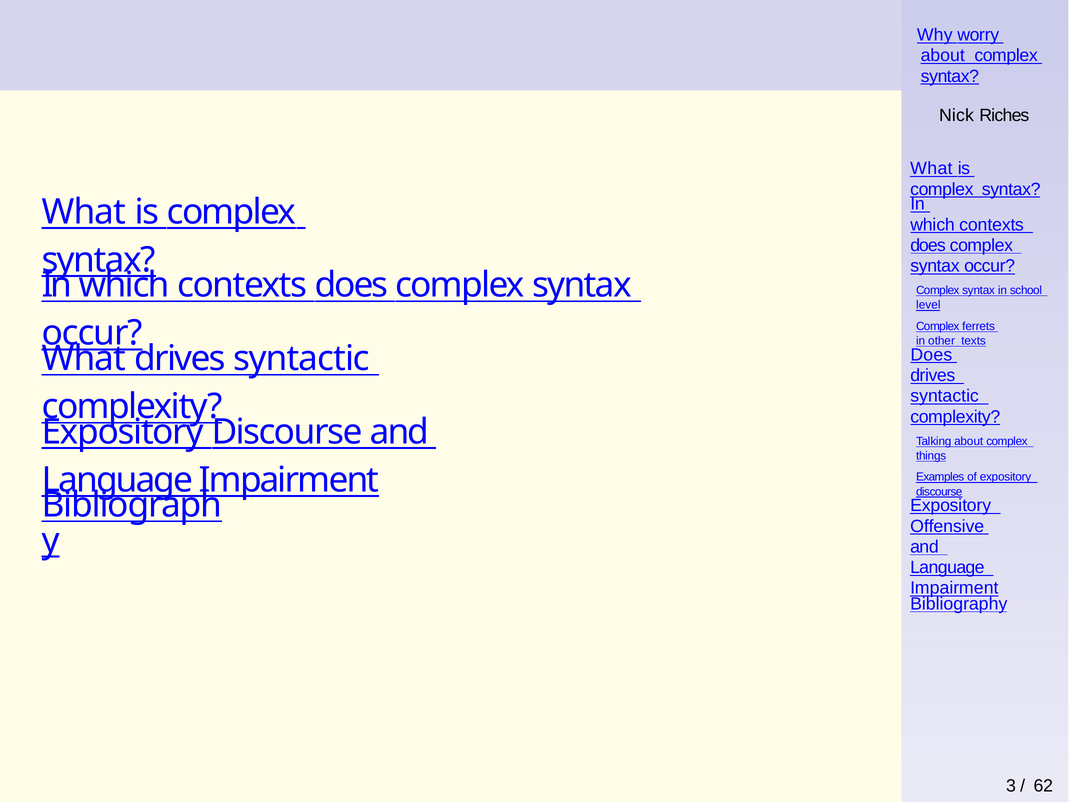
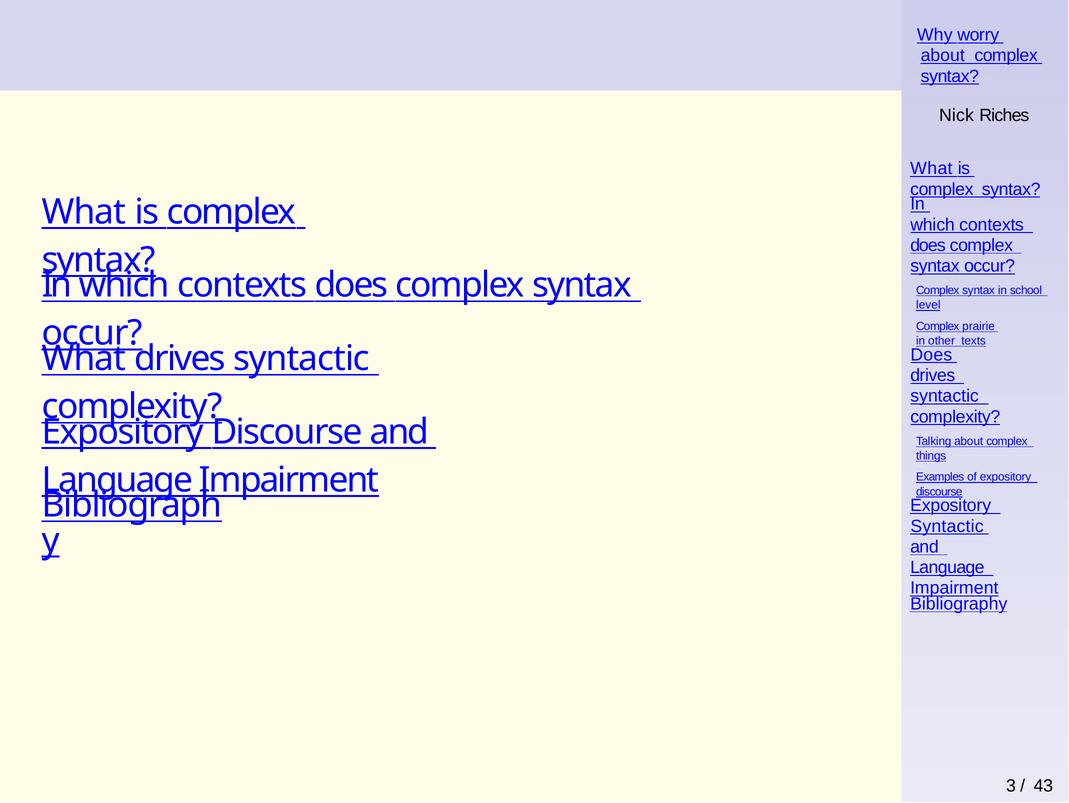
ferrets: ferrets -> prairie (979, 326)
Offensive: Offensive -> Syntactic (947, 526)
62: 62 -> 43 (1043, 785)
